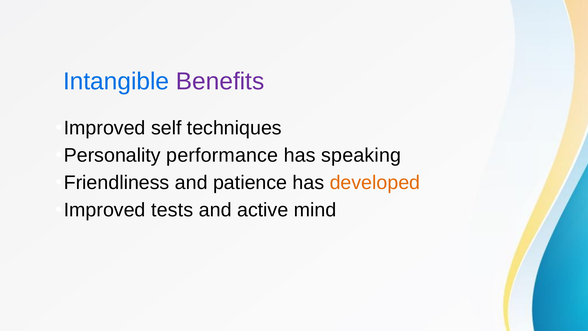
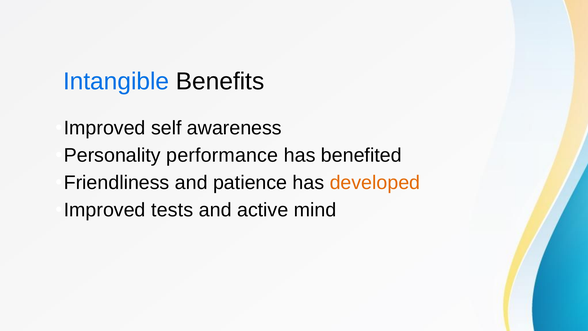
Benefits colour: purple -> black (220, 81)
techniques: techniques -> awareness (234, 128)
speaking: speaking -> benefited (361, 155)
